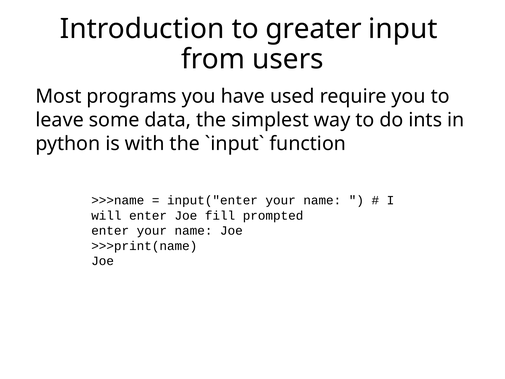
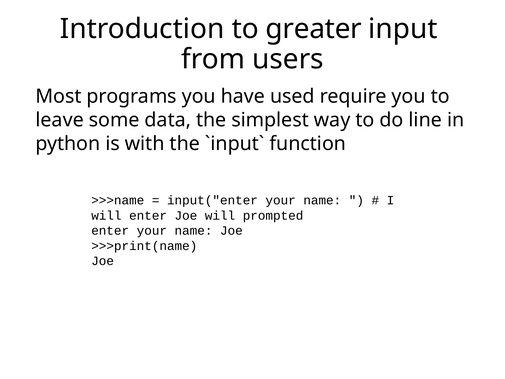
ints: ints -> line (425, 120)
Joe fill: fill -> will (220, 215)
